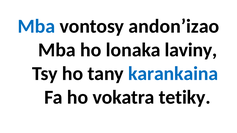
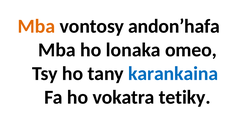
Mba colour: blue -> orange (36, 26)
andon’izao: andon’izao -> andon’hafa (174, 26)
laviny: laviny -> omeo (191, 50)
